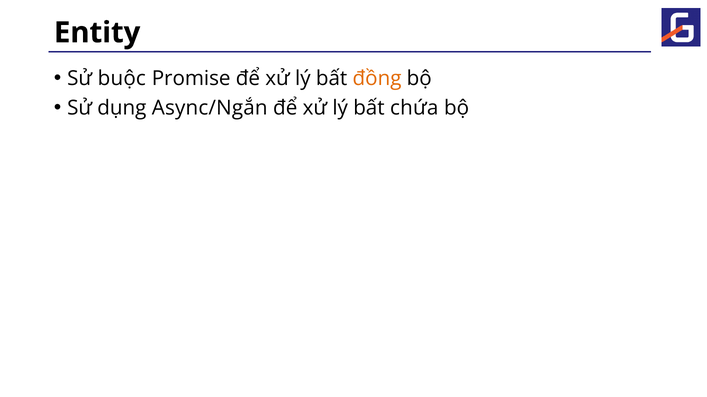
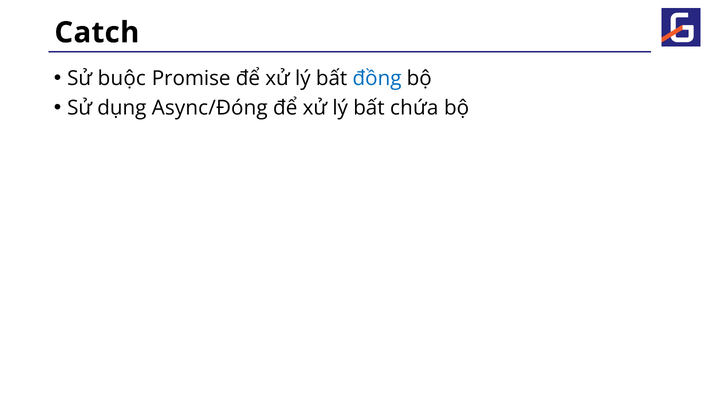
Entity: Entity -> Catch (97, 33)
đồng colour: orange -> blue (377, 79)
Async/Ngắn: Async/Ngắn -> Async/Đóng (210, 108)
